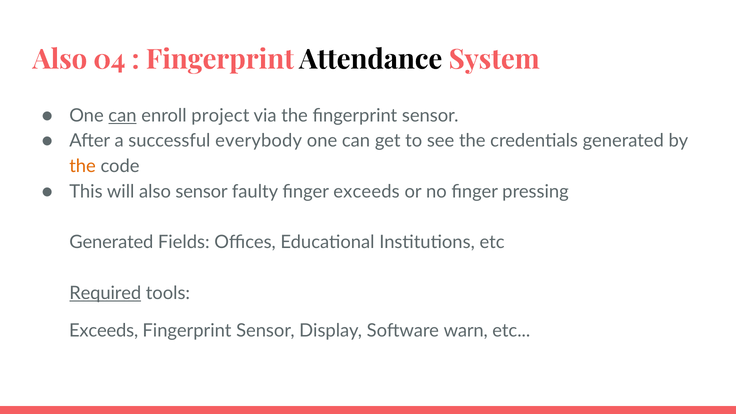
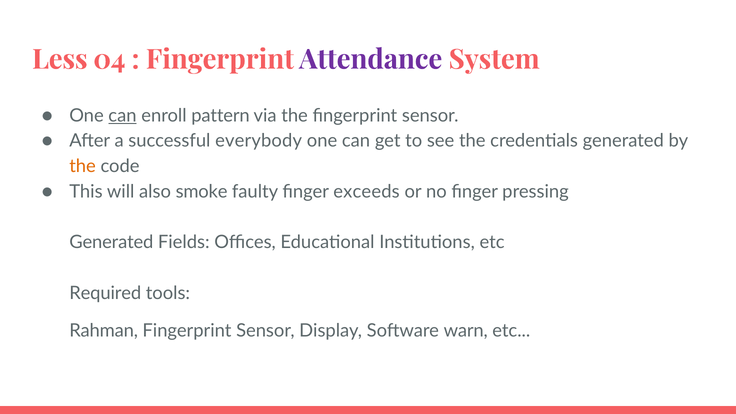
Also: Also -> Less (60, 60)
Attendance colour: black -> purple (371, 60)
project: project -> pattern (221, 116)
also sensor: sensor -> smoke (202, 192)
Required underline: present -> none (105, 293)
Exceeds: Exceeds -> Rahman (104, 331)
